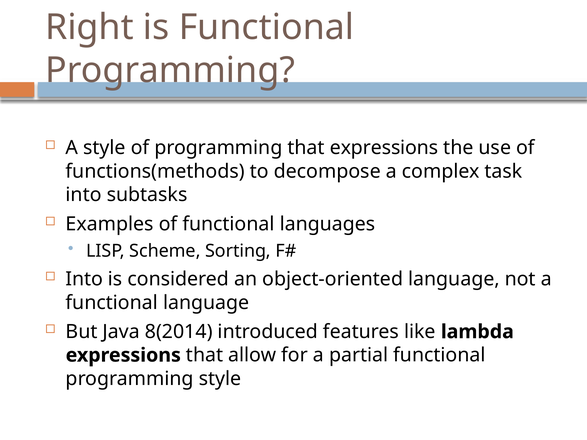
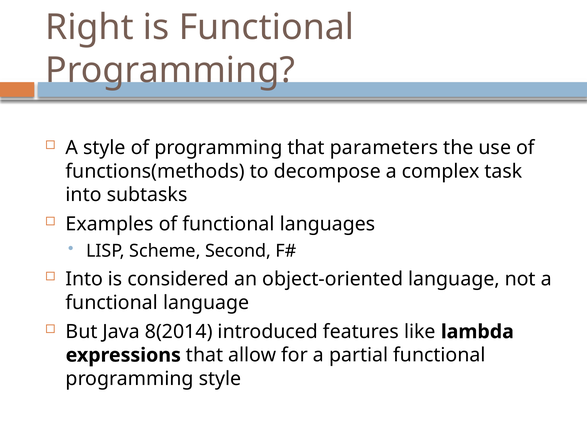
that expressions: expressions -> parameters (384, 148)
Sorting: Sorting -> Second (238, 251)
